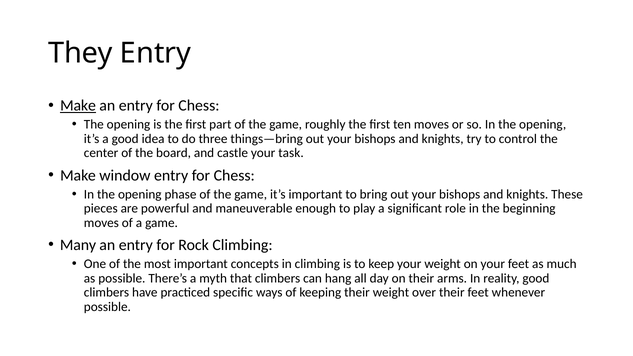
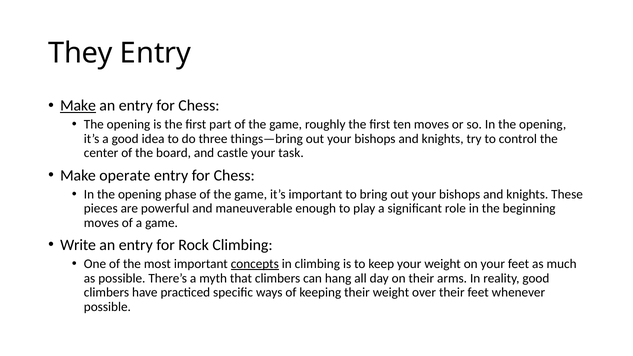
window: window -> operate (125, 175)
Many: Many -> Write (78, 245)
concepts underline: none -> present (255, 264)
